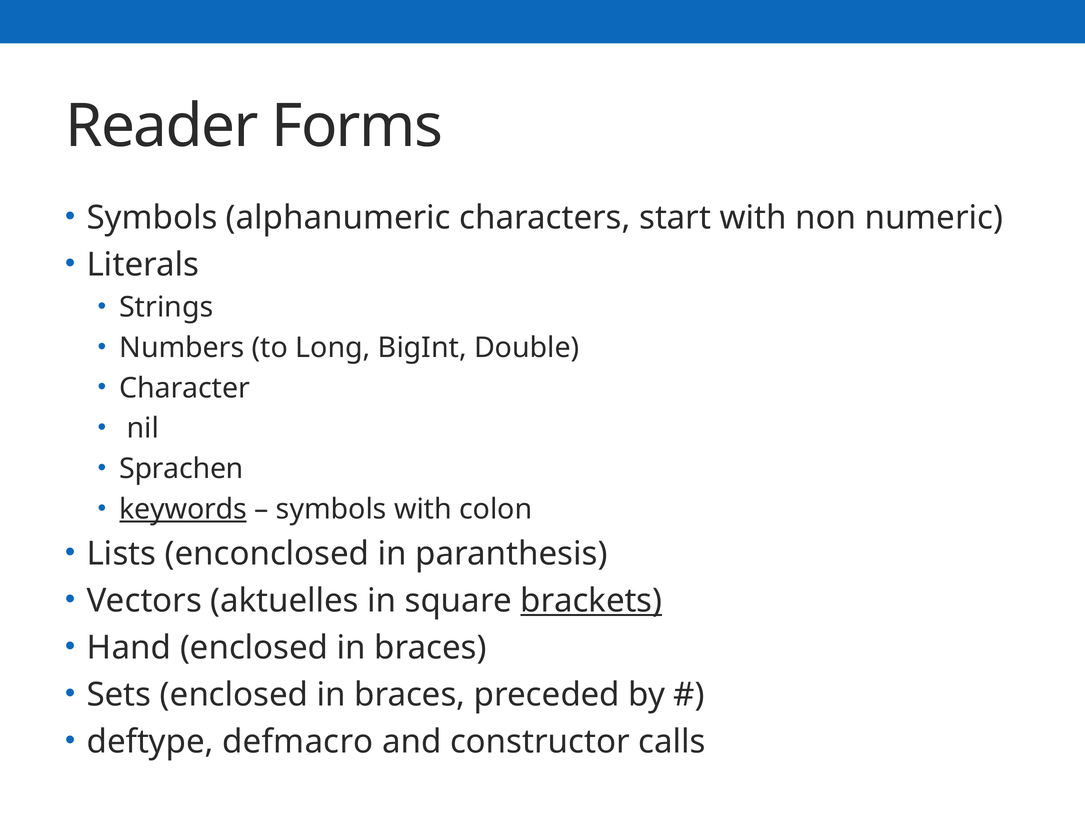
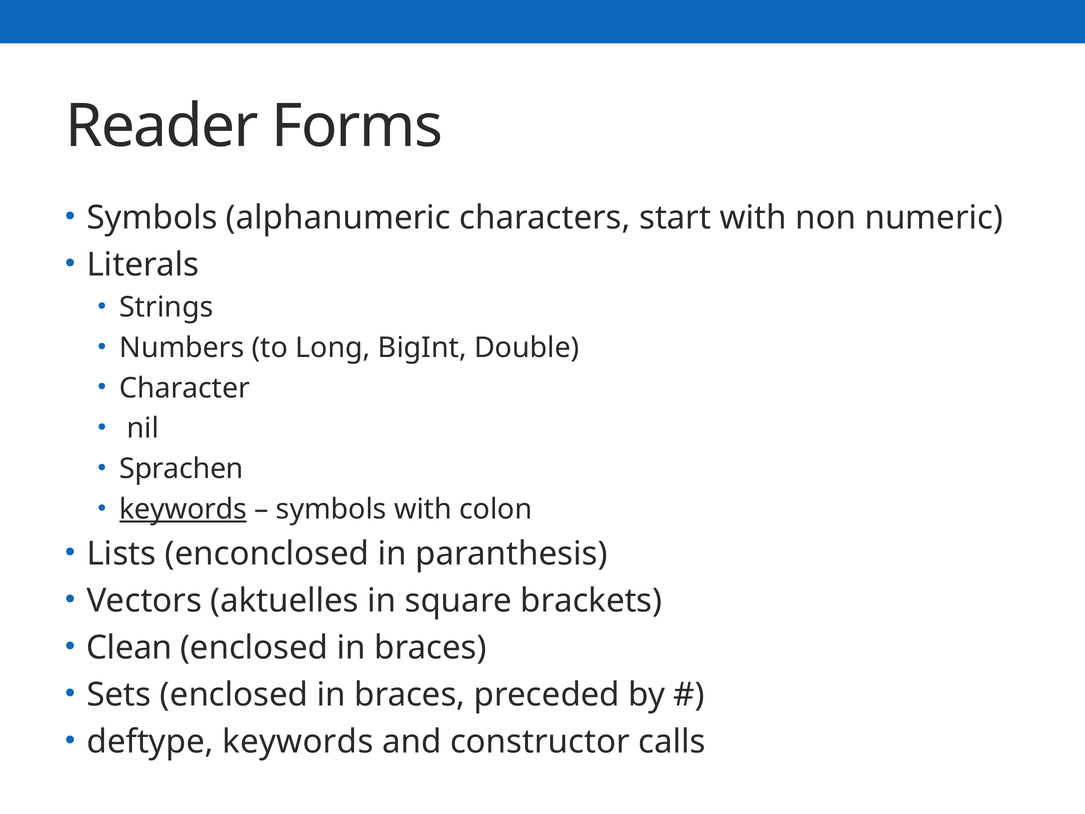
brackets underline: present -> none (591, 601)
Hand: Hand -> Clean (129, 648)
deftype defmacro: defmacro -> keywords (298, 742)
